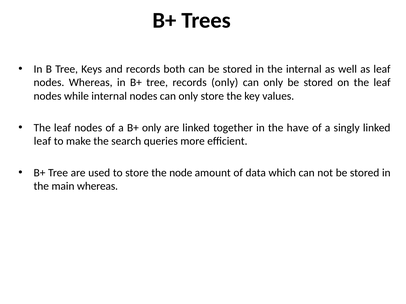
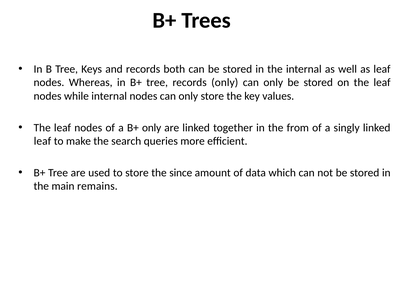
have: have -> from (298, 128)
node: node -> since (181, 173)
main whereas: whereas -> remains (97, 187)
